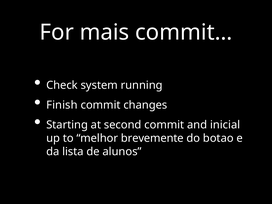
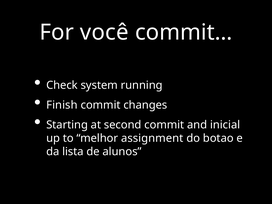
mais: mais -> você (104, 32)
brevemente: brevemente -> assignment (152, 138)
